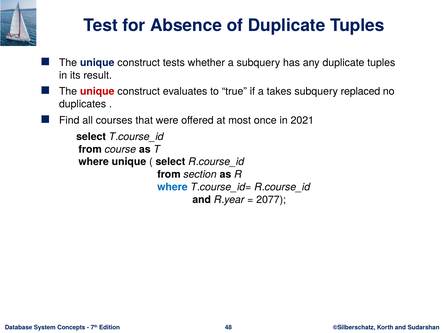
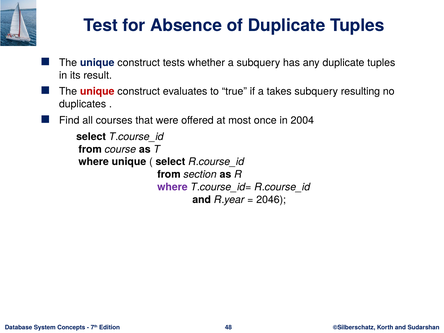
replaced: replaced -> resulting (360, 92)
2021: 2021 -> 2004 (302, 120)
where colour: blue -> purple (172, 187)
2077: 2077 -> 2046 (271, 200)
